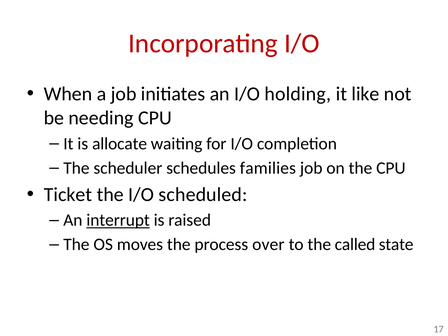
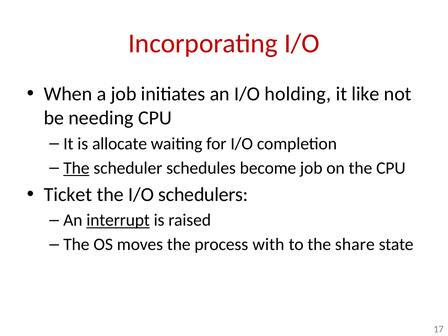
The underline: none -> present (76, 168)
families: families -> become (268, 168)
scheduled: scheduled -> schedulers (203, 195)
over: over -> with (268, 245)
called: called -> share (355, 245)
